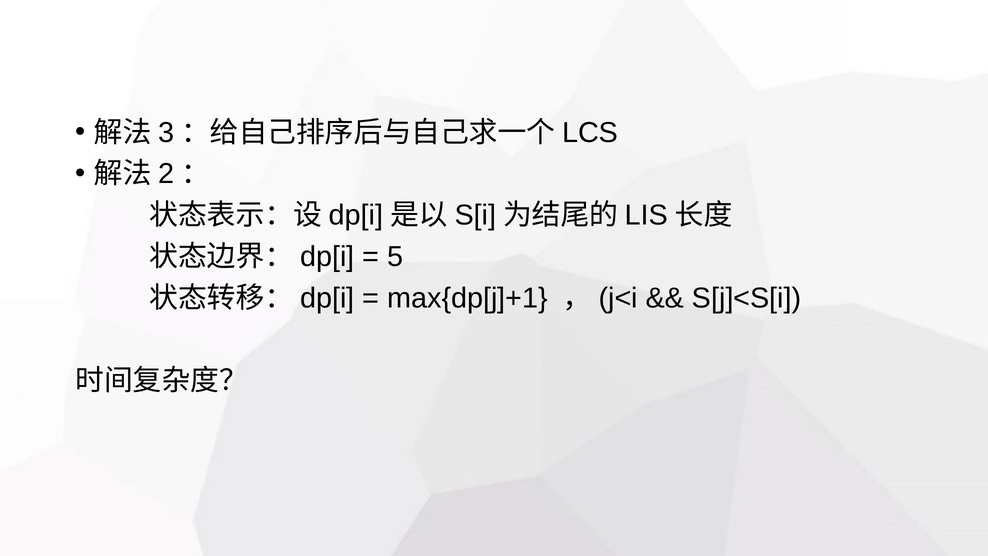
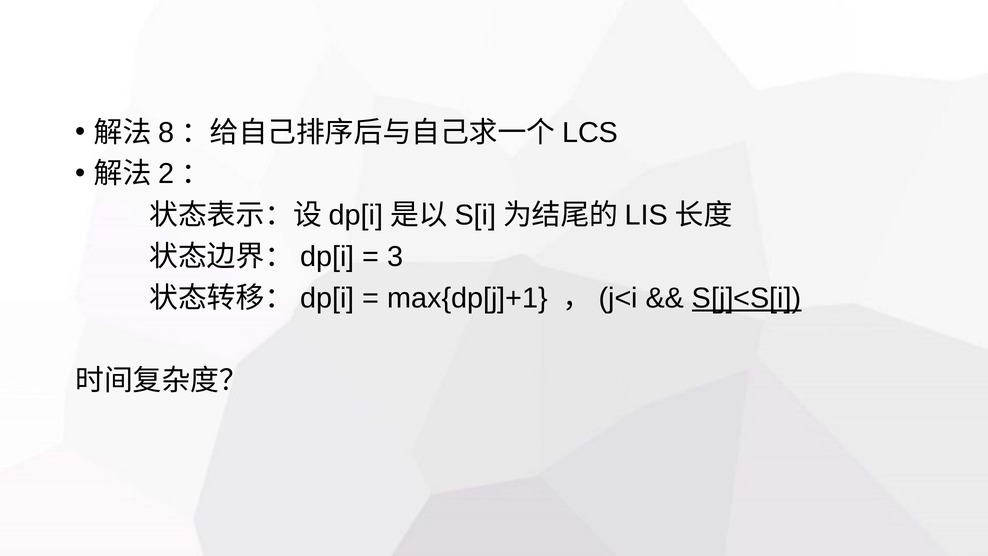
3: 3 -> 8 (166, 132)
5: 5 -> 3 (395, 257)
S[j]<S[i underline: none -> present (747, 298)
